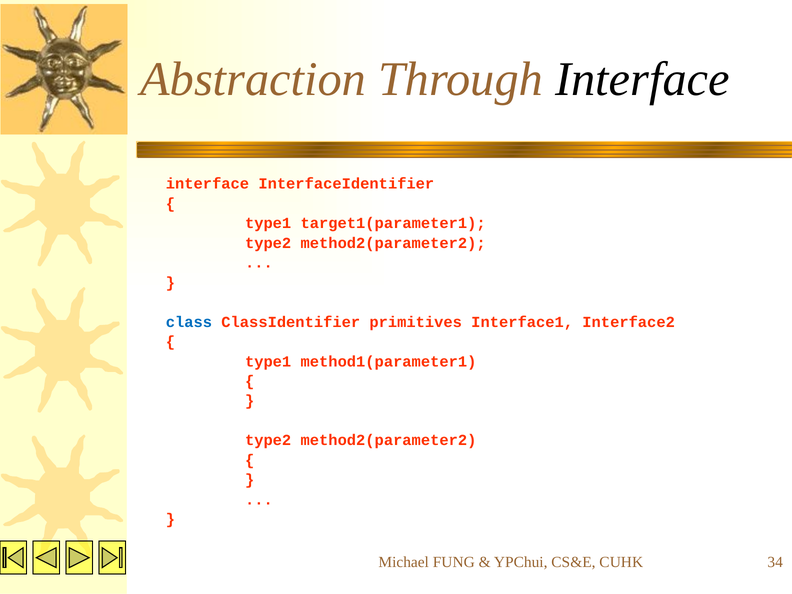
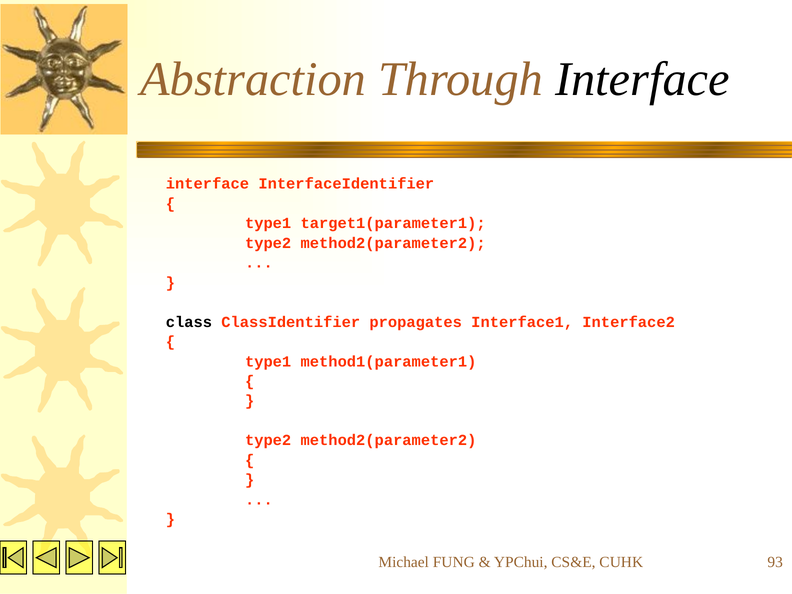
class colour: blue -> black (189, 322)
primitives: primitives -> propagates (416, 322)
34: 34 -> 93 (775, 562)
